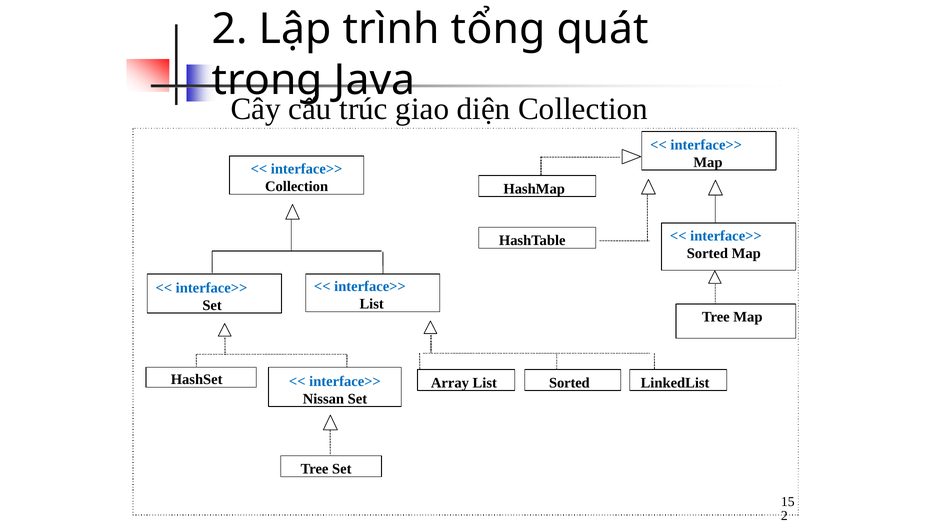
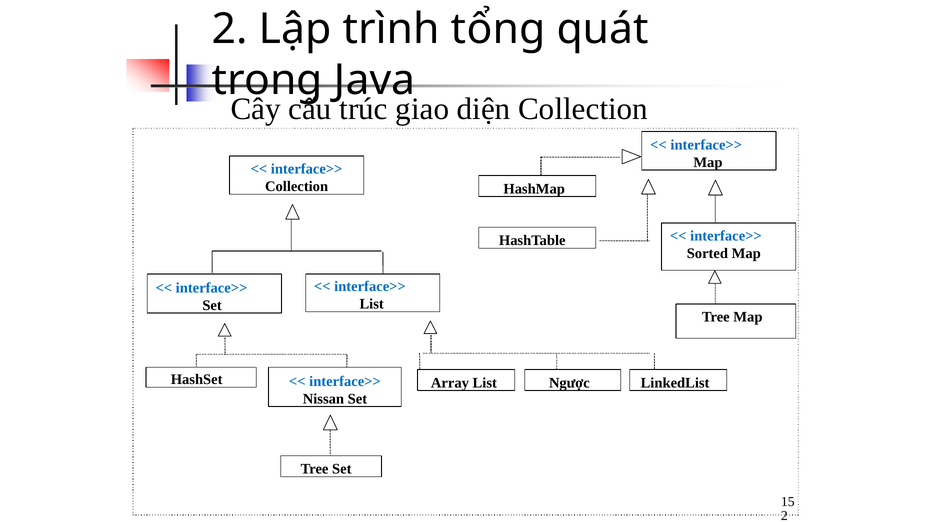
List Sorted: Sorted -> Ngược (569, 383)
